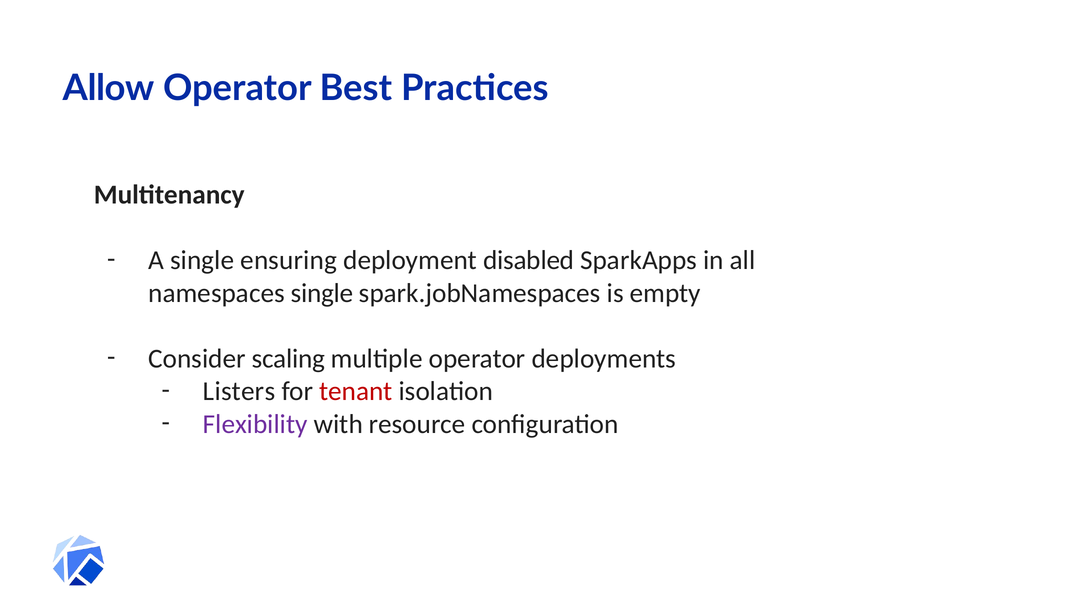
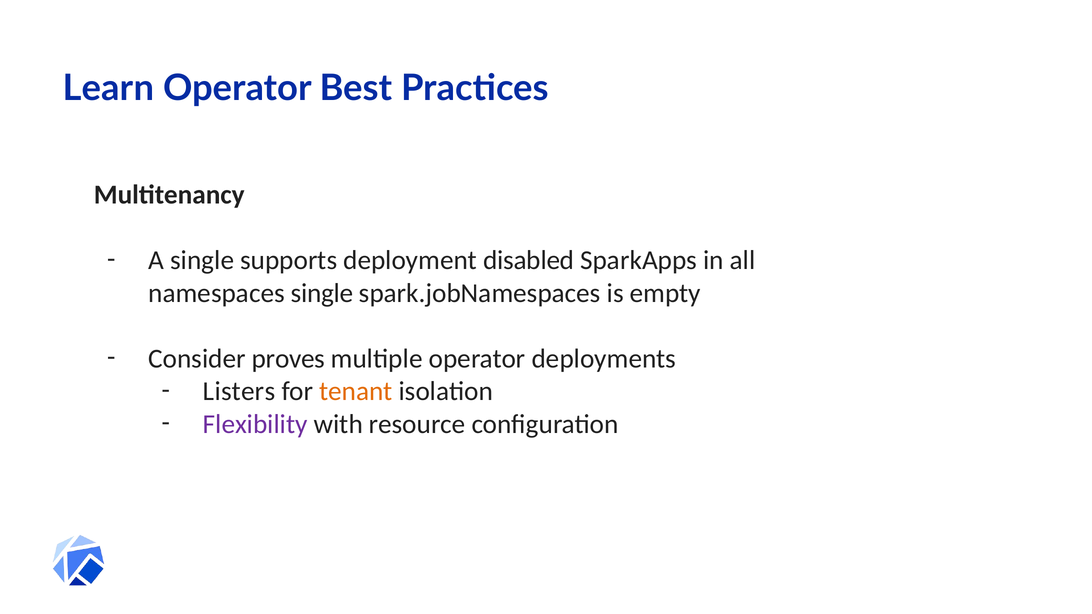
Allow: Allow -> Learn (108, 88)
ensuring: ensuring -> supports (289, 260)
scaling: scaling -> proves (288, 359)
tenant colour: red -> orange (356, 392)
